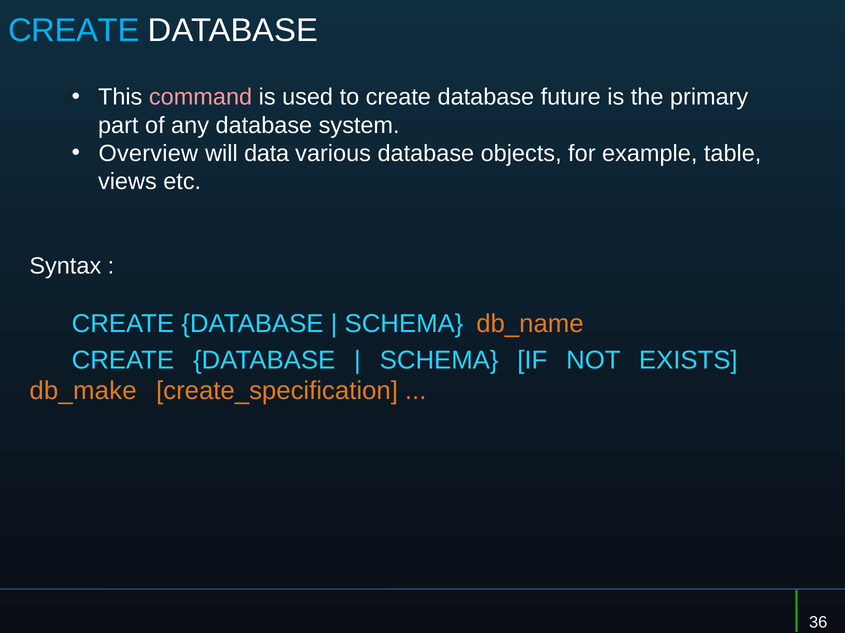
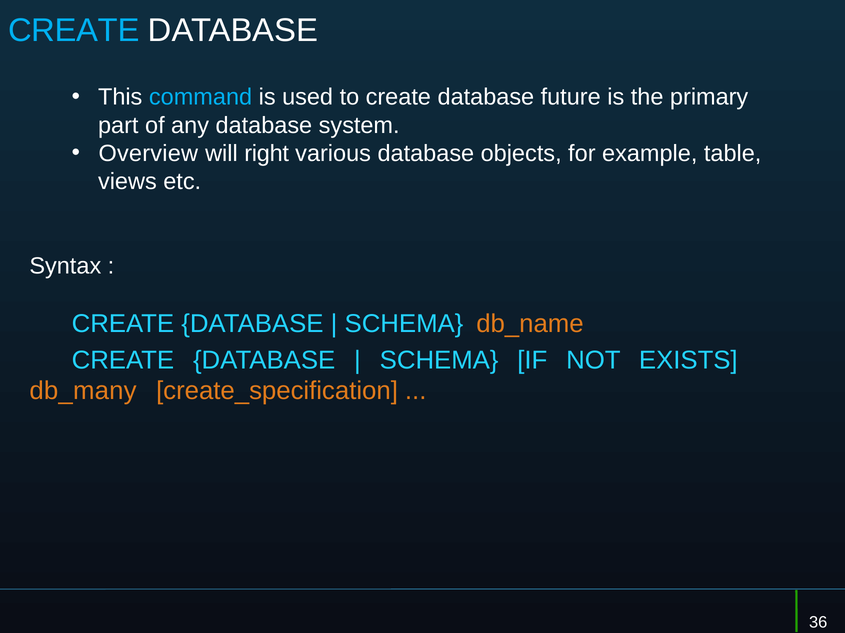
command colour: pink -> light blue (201, 97)
data: data -> right (267, 154)
db_make: db_make -> db_many (83, 391)
